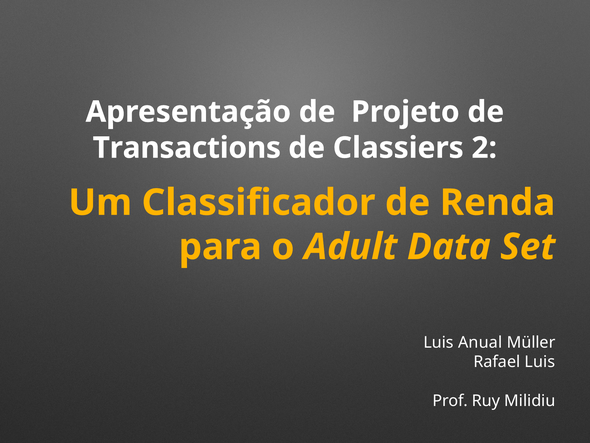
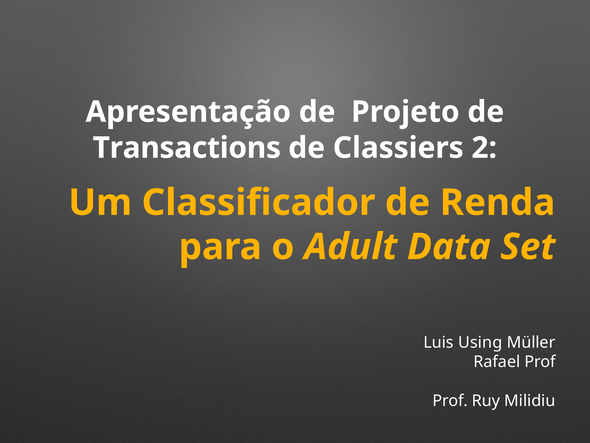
Anual: Anual -> Using (480, 342)
Rafael Luis: Luis -> Prof (540, 361)
